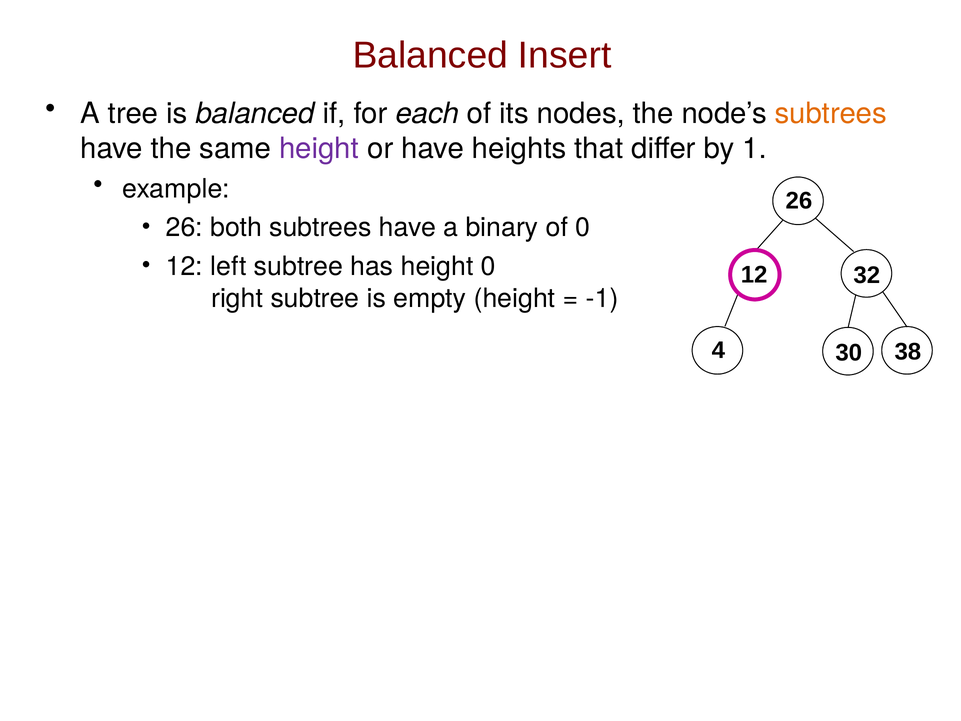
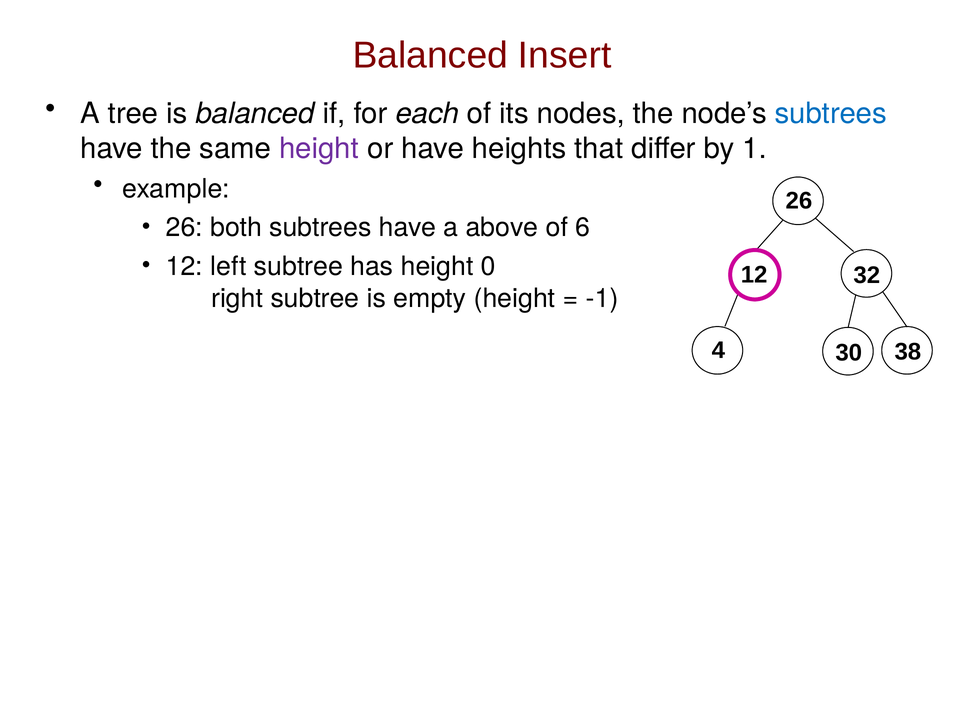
subtrees colour: orange -> blue (831, 113)
binary: binary -> above (502, 227)
of 0: 0 -> 6 (583, 227)
